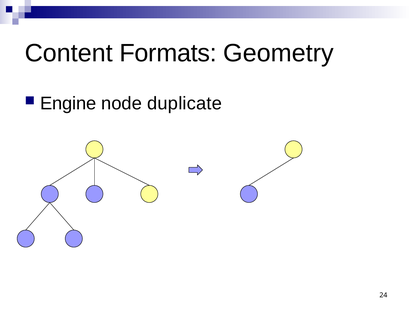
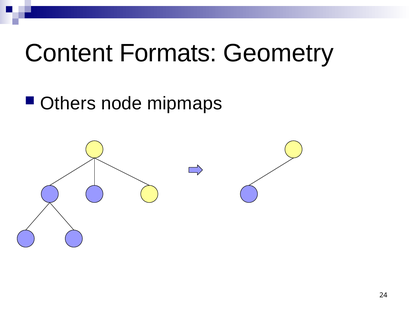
Engine: Engine -> Others (68, 104)
duplicate: duplicate -> mipmaps (185, 104)
